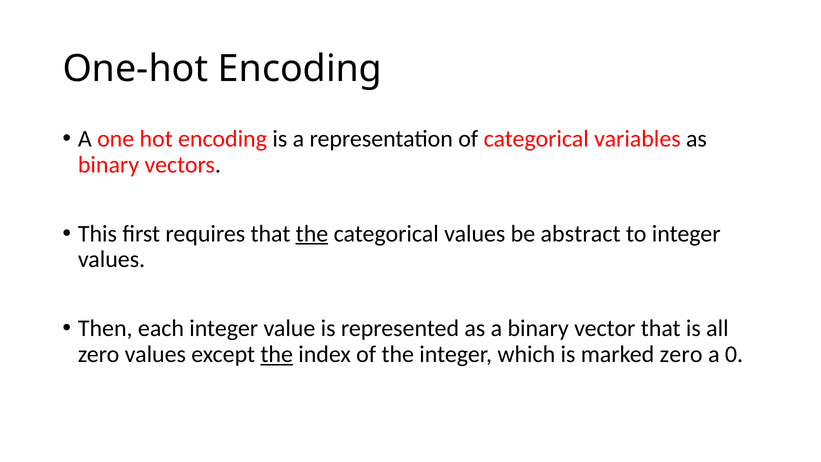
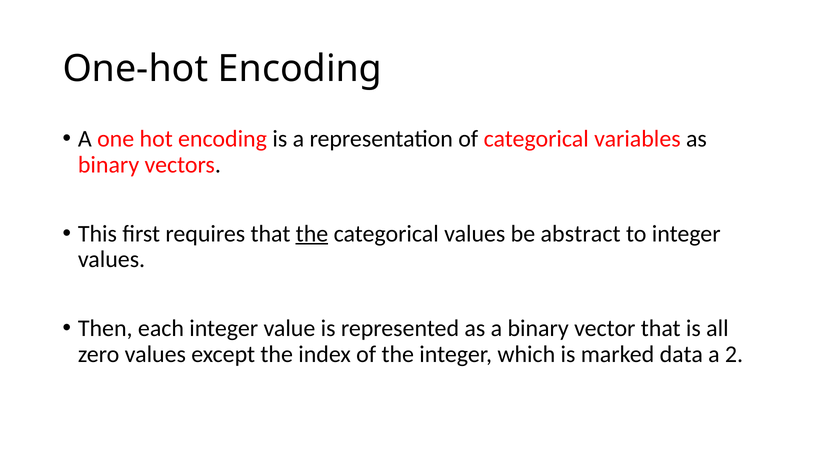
the underline: present -> none (277, 354)
marked zero: zero -> data (681, 354)
0: 0 -> 2 (734, 354)
